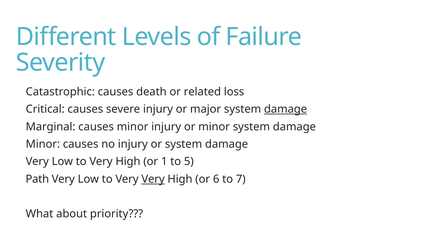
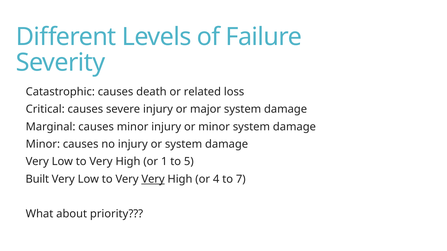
damage underline: present -> none (286, 110)
Path: Path -> Built (37, 179)
6: 6 -> 4 (216, 179)
